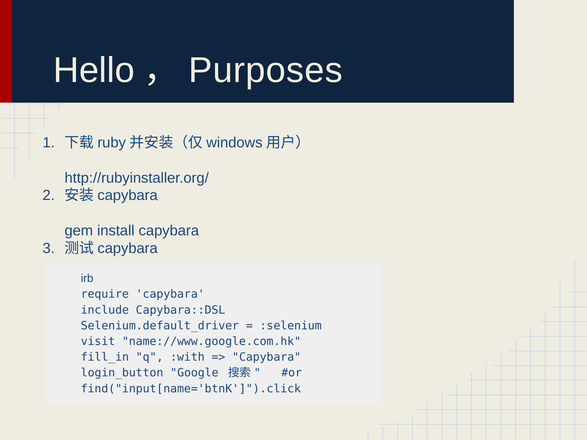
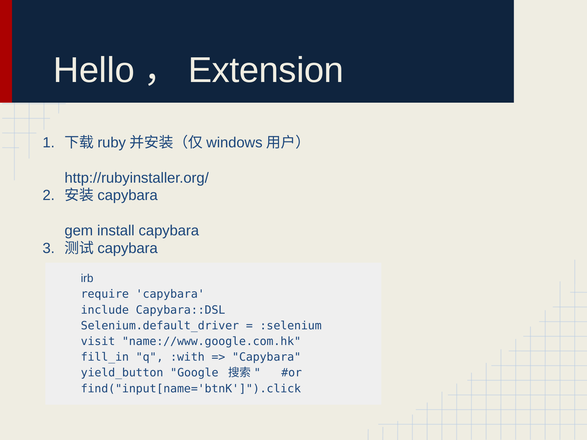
Purposes: Purposes -> Extension (266, 71)
login_button: login_button -> yield_button (122, 373)
